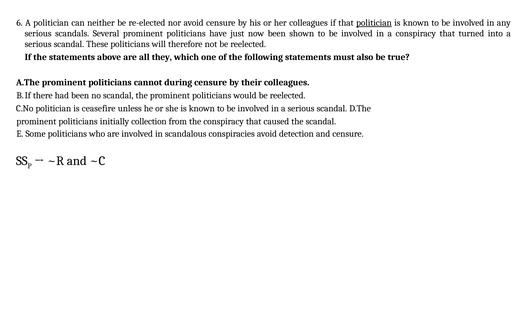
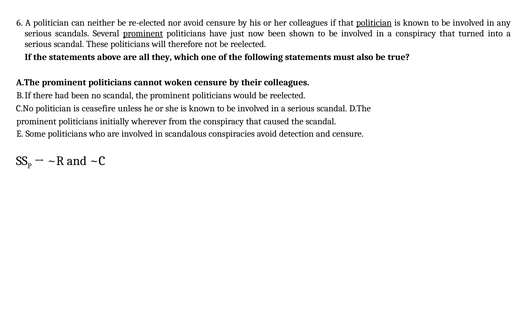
prominent underline: none -> present (143, 33)
during: during -> woken (178, 82)
collection: collection -> wherever (149, 121)
